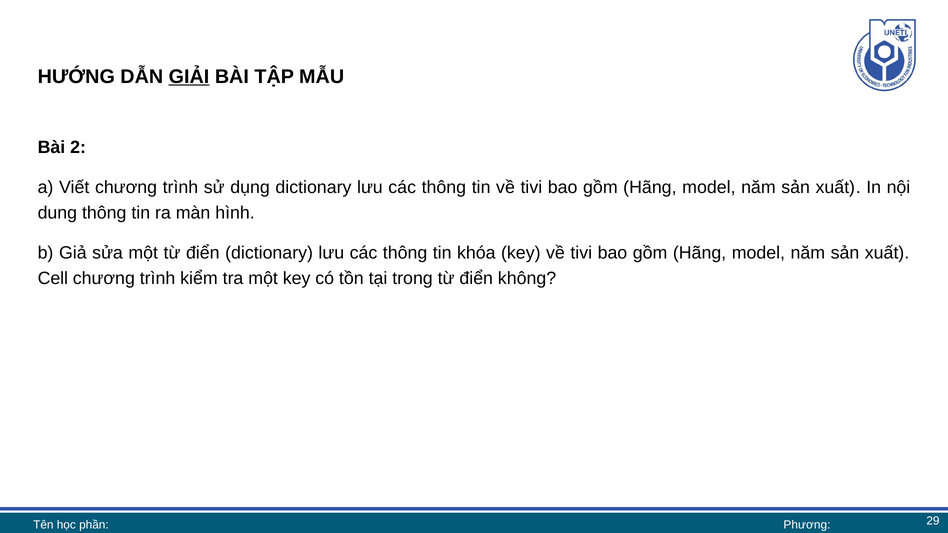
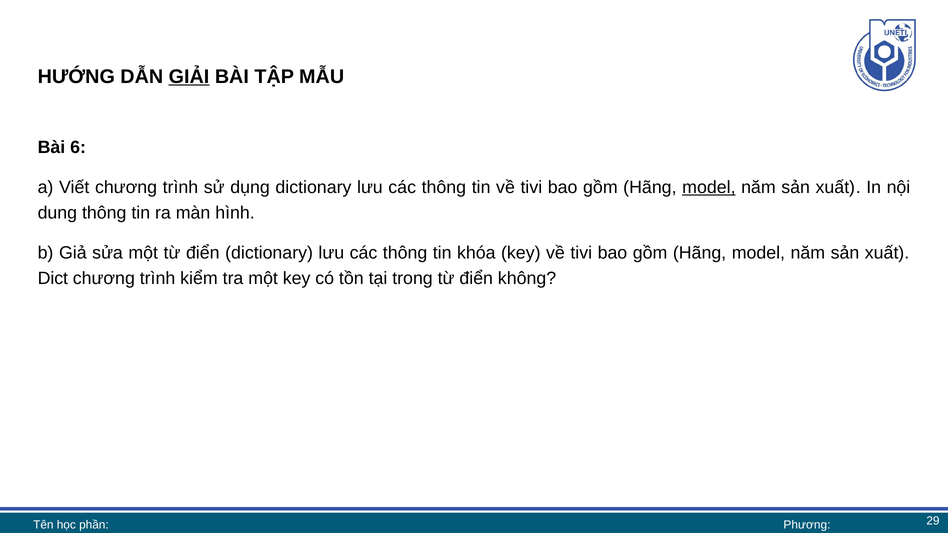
2: 2 -> 6 (78, 148)
model underline: none -> present (709, 187)
Cell: Cell -> Dict (53, 279)
